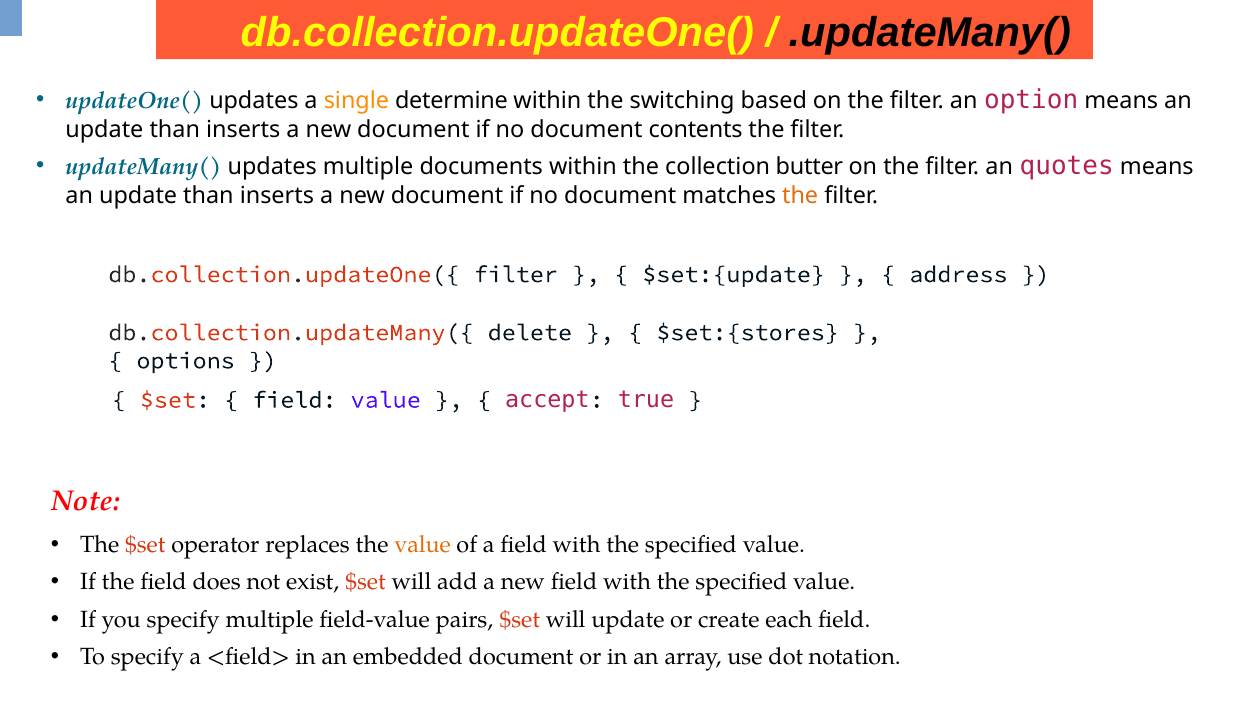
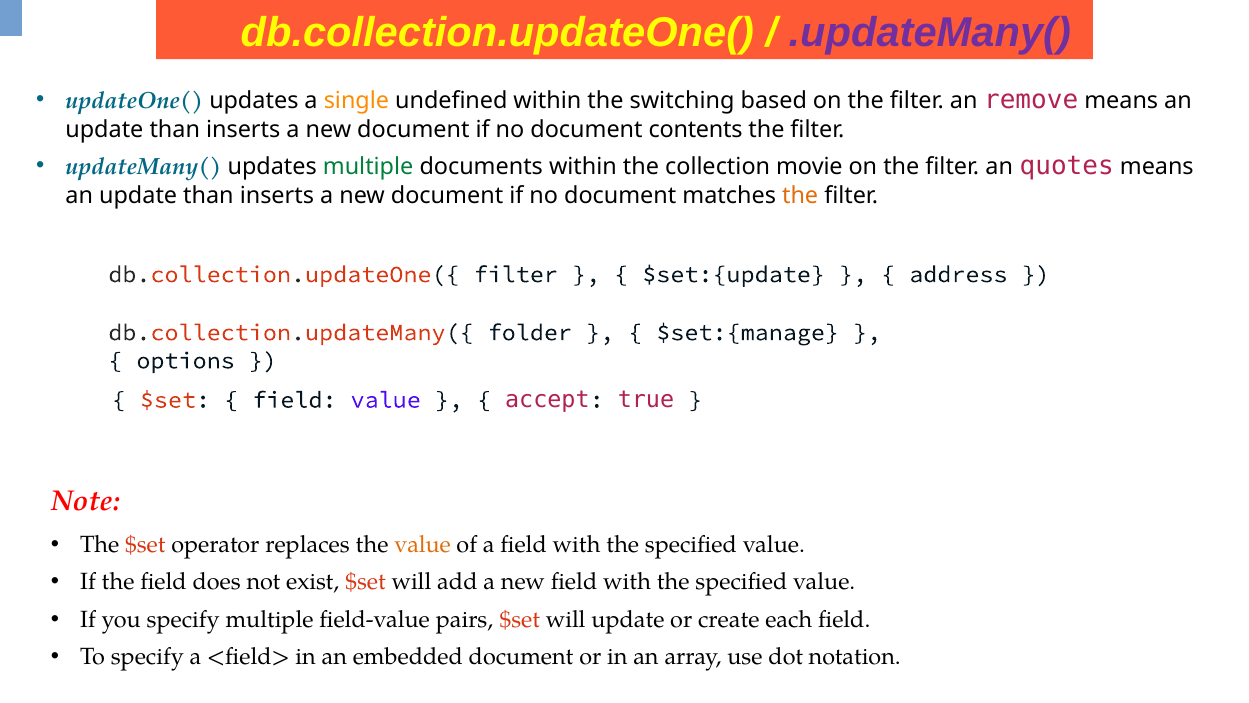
.updateMany( colour: black -> purple (930, 33)
determine: determine -> undefined (451, 101)
option: option -> remove (1031, 100)
multiple colour: black -> green (368, 167)
butter: butter -> movie (809, 167)
delete: delete -> folder (530, 332)
$set:{stores: $set:{stores -> $set:{manage (748, 332)
